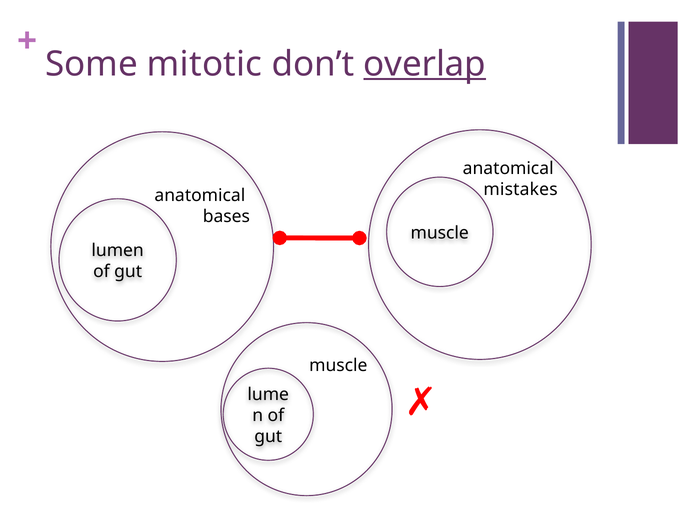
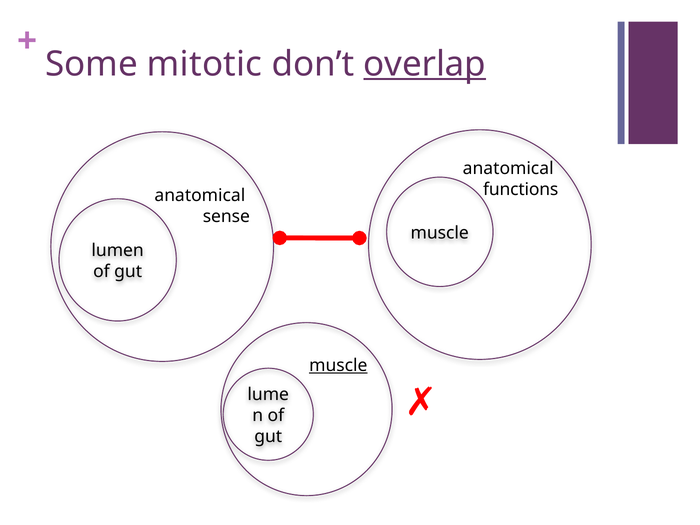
mistakes: mistakes -> functions (521, 189)
bases: bases -> sense (226, 217)
muscle underline: none -> present (338, 366)
